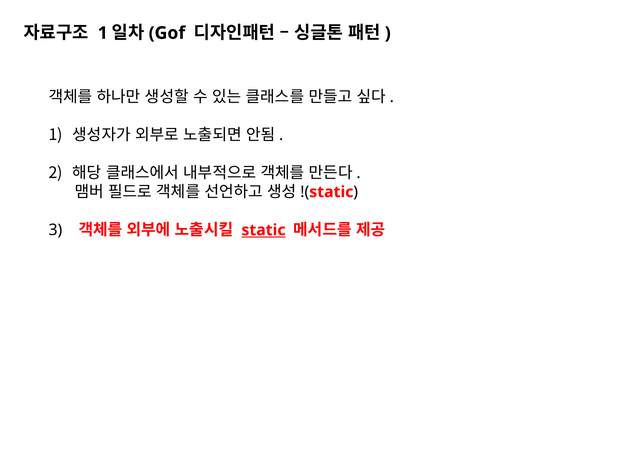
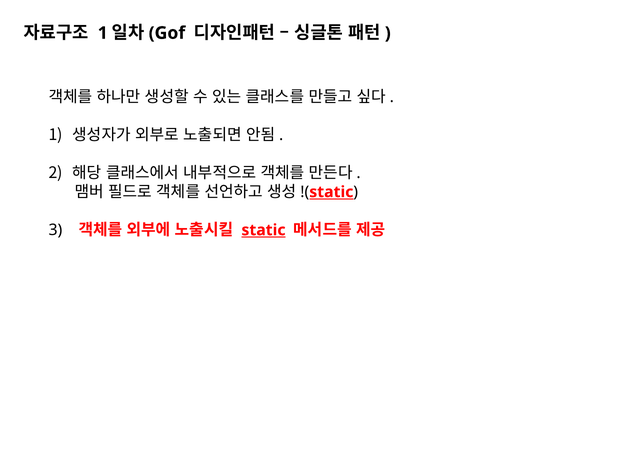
static underline: none -> present (331, 192)
